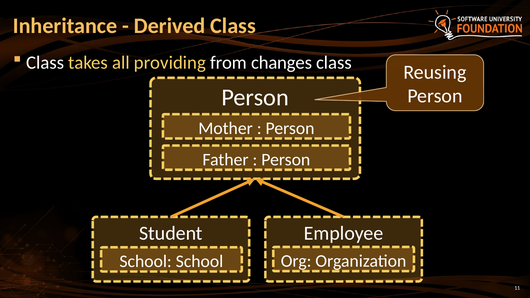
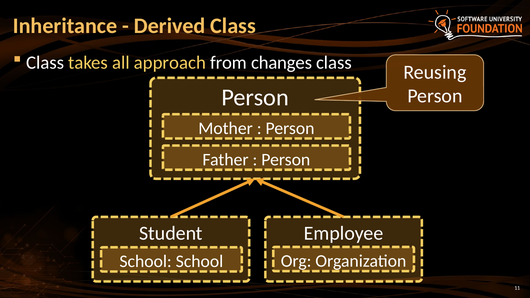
providing: providing -> approach (170, 63)
